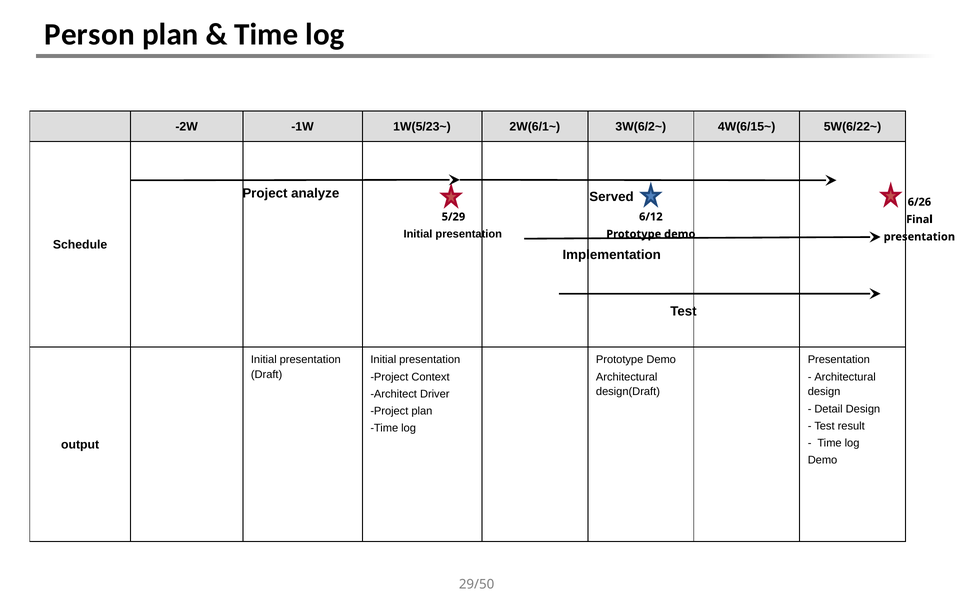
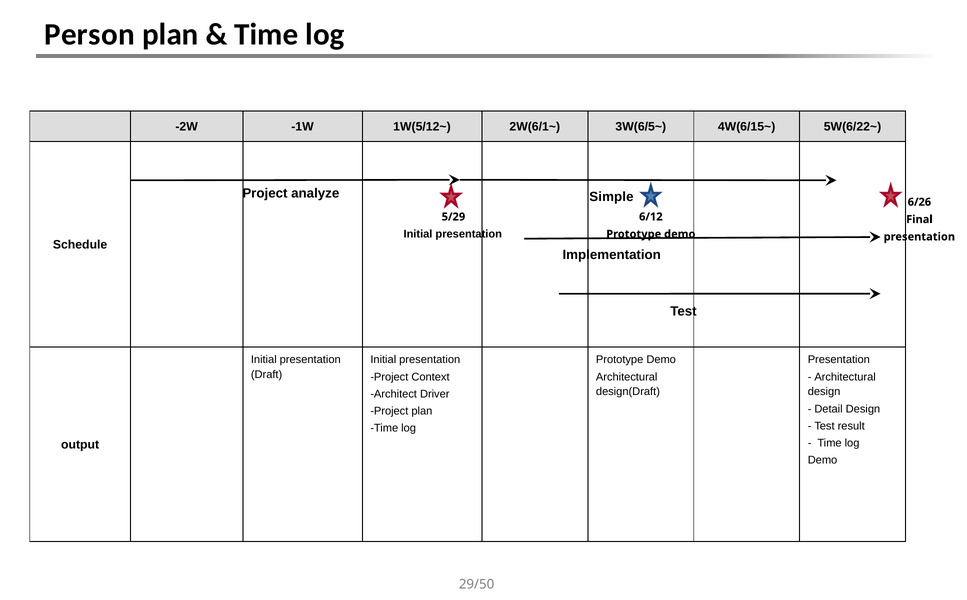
1W(5/23~: 1W(5/23~ -> 1W(5/12~ (422, 127)
3W(6/2~: 3W(6/2~ -> 3W(6/5~ (641, 127)
Served: Served -> Simple (611, 197)
